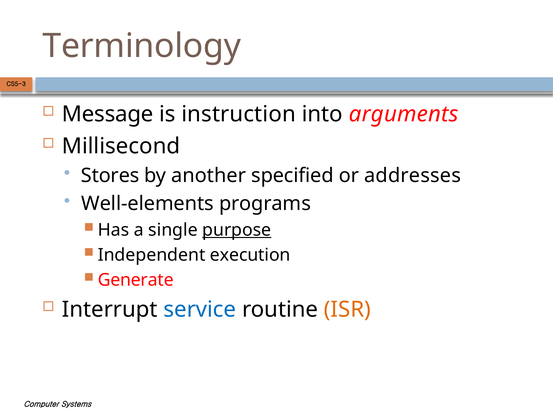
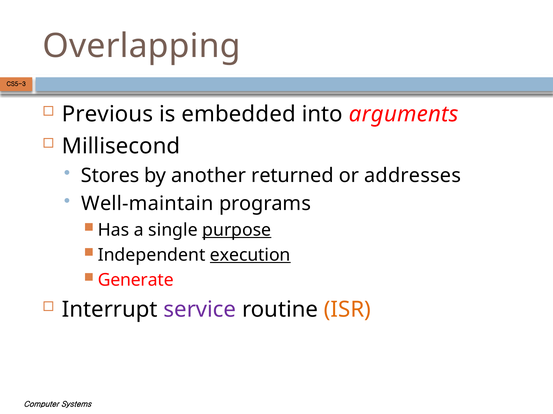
Terminology: Terminology -> Overlapping (142, 46)
Message: Message -> Previous (108, 114)
instruction: instruction -> embedded (239, 114)
specified: specified -> returned (292, 176)
Well-elements: Well-elements -> Well-maintain (147, 204)
execution underline: none -> present (250, 255)
service colour: blue -> purple (200, 310)
